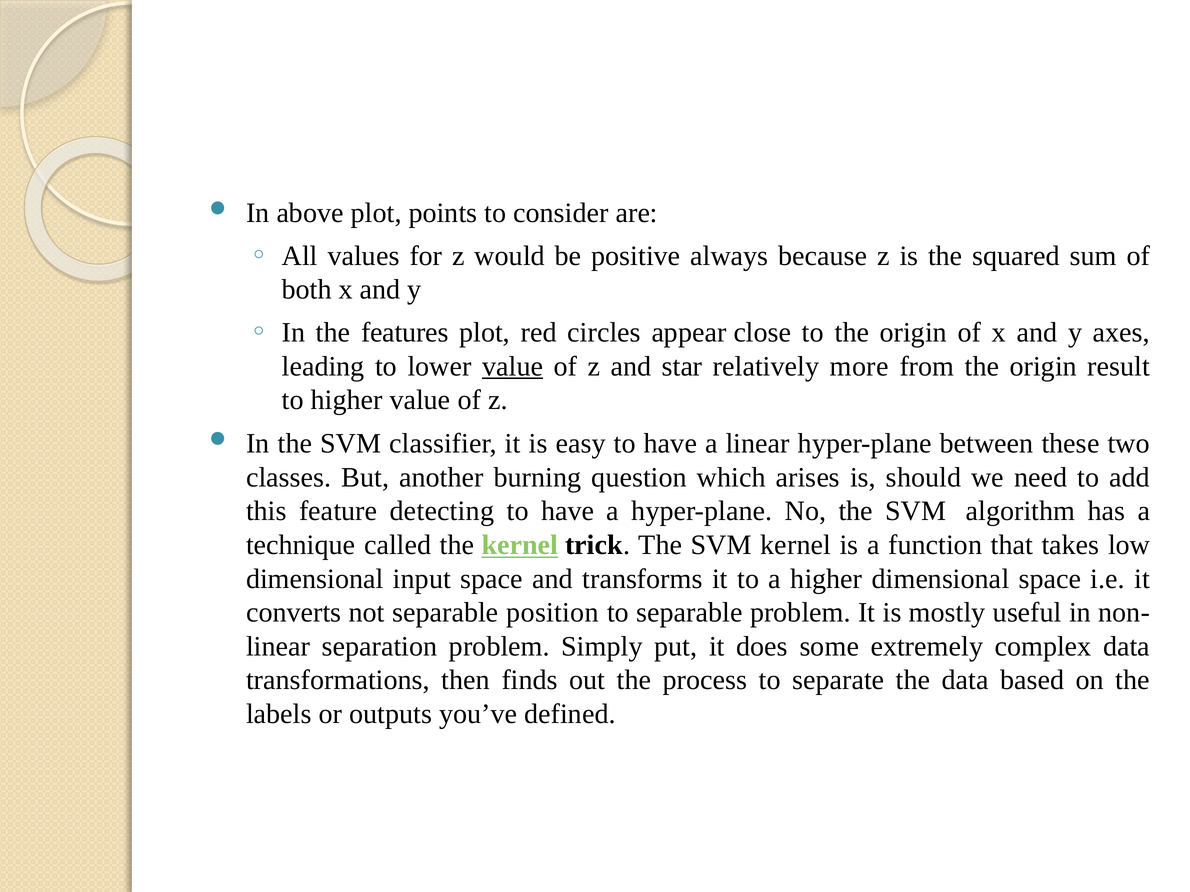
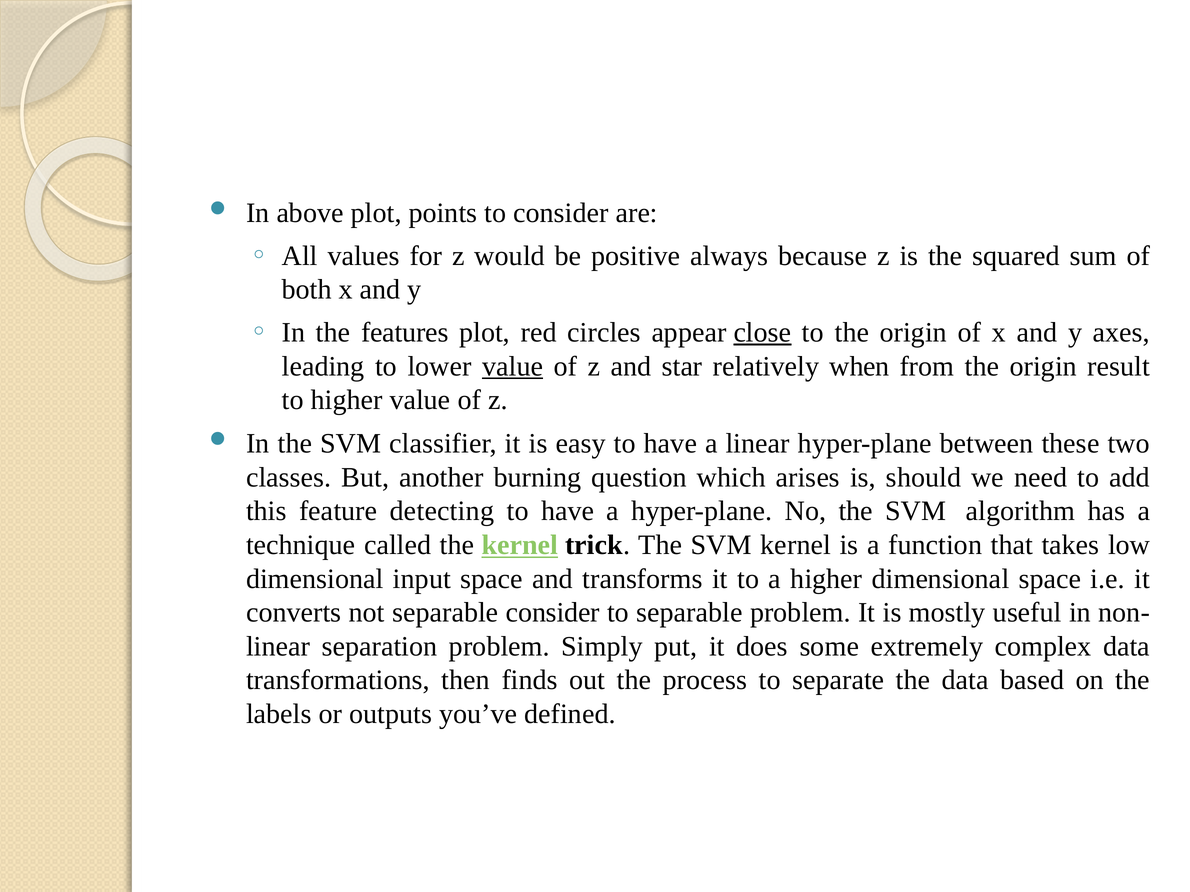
close underline: none -> present (762, 333)
more: more -> when (860, 366)
separable position: position -> consider (553, 613)
